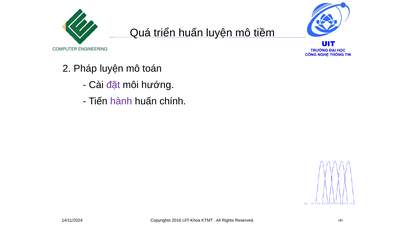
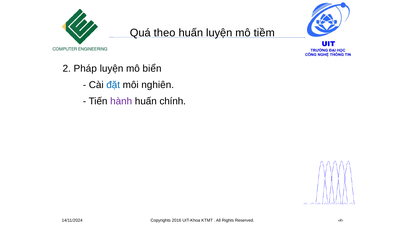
triển: triển -> theo (165, 33)
toán: toán -> biển (152, 69)
đặt colour: purple -> blue (113, 85)
hướng: hướng -> nghiên (158, 85)
